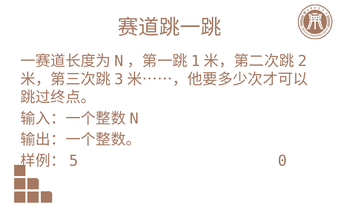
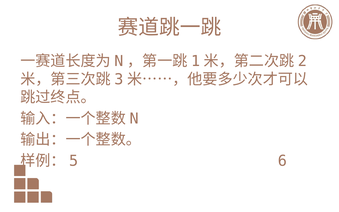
0: 0 -> 6 (282, 161)
